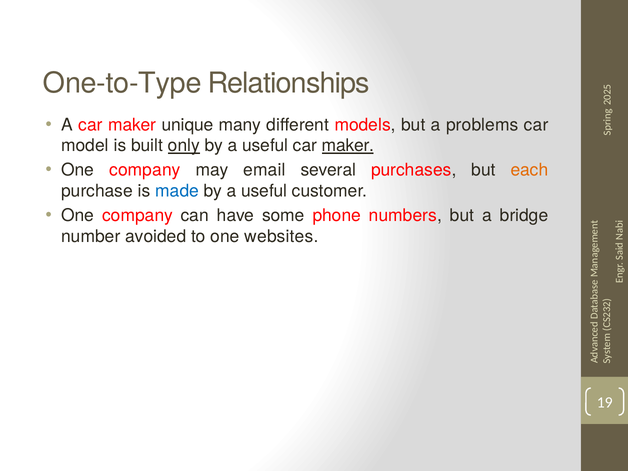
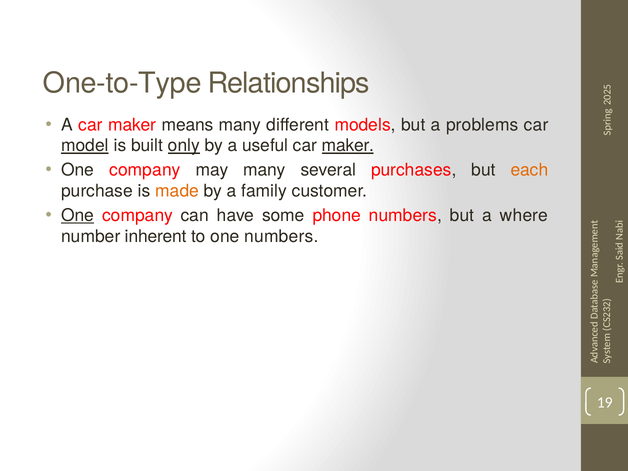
unique: unique -> means (188, 125)
model underline: none -> present (85, 146)
may email: email -> many (264, 170)
made colour: blue -> orange (177, 191)
useful: useful -> family (264, 191)
One underline: none -> present (78, 216)
bridge: bridge -> where (524, 216)
avoided: avoided -> inherent (156, 237)
one websites: websites -> numbers (281, 237)
